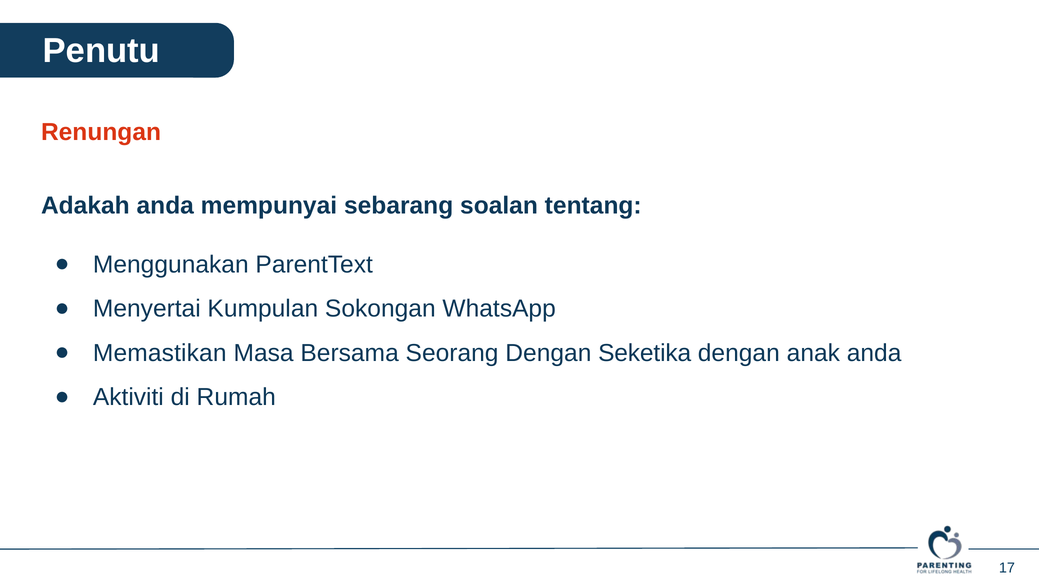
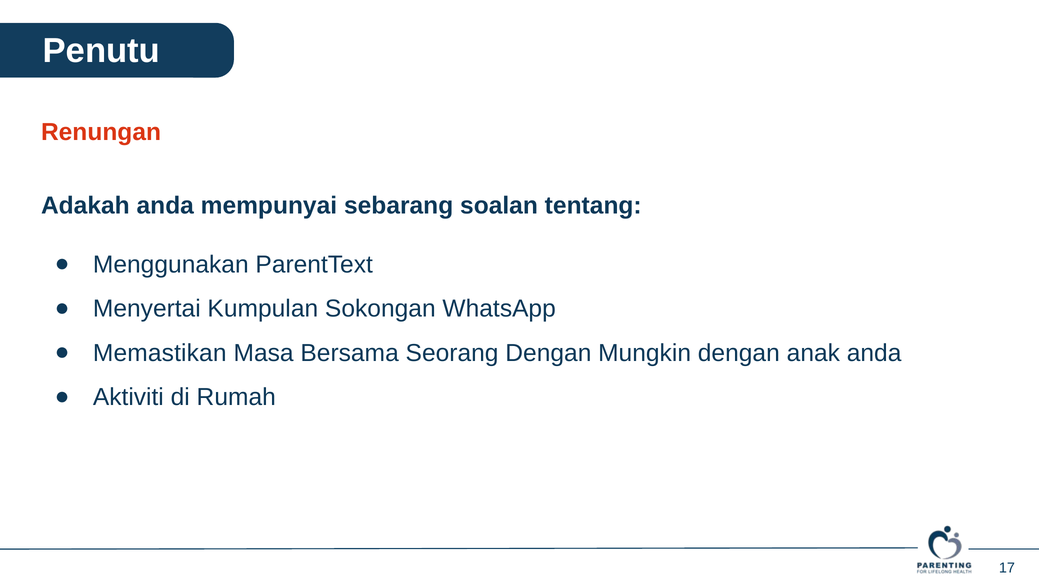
Seketika: Seketika -> Mungkin (645, 353)
